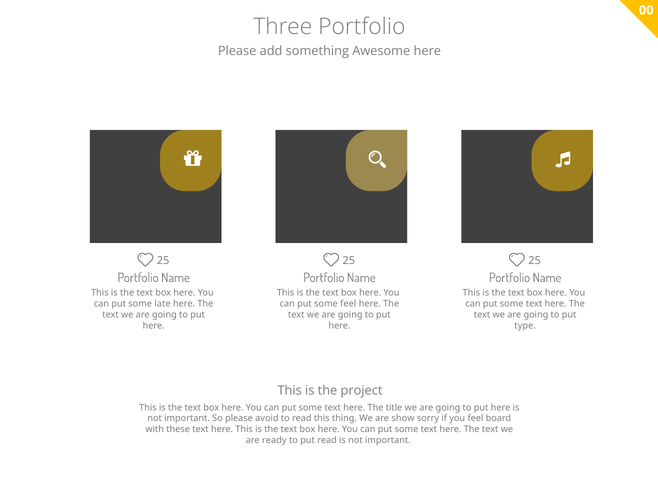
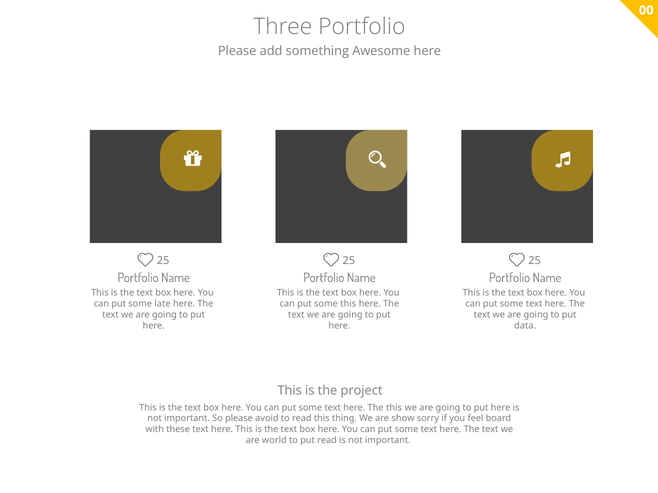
some feel: feel -> this (348, 304)
type: type -> data (525, 326)
The title: title -> this (394, 408)
ready: ready -> world (274, 441)
